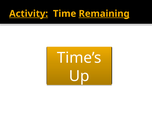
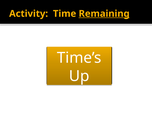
Activity underline: present -> none (29, 14)
